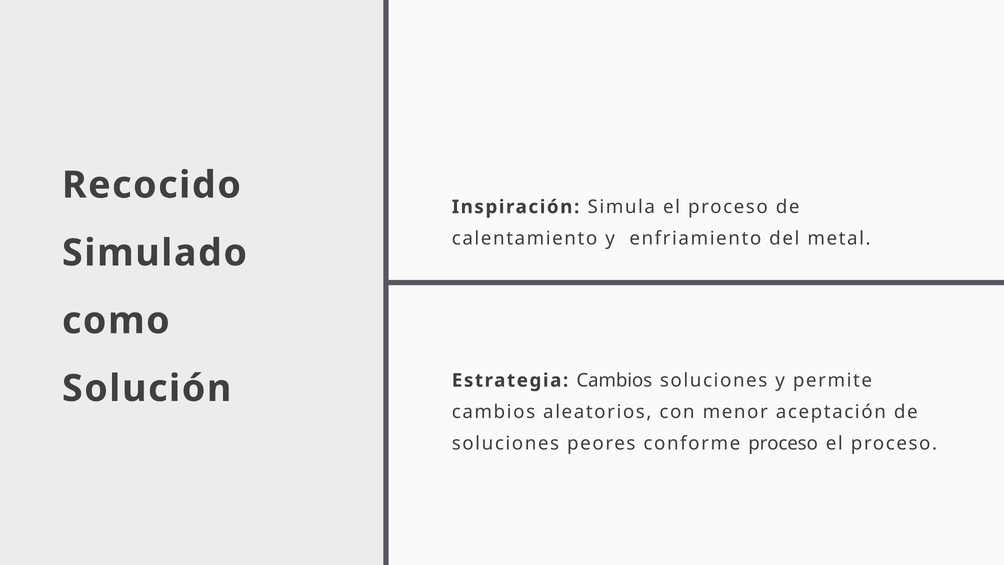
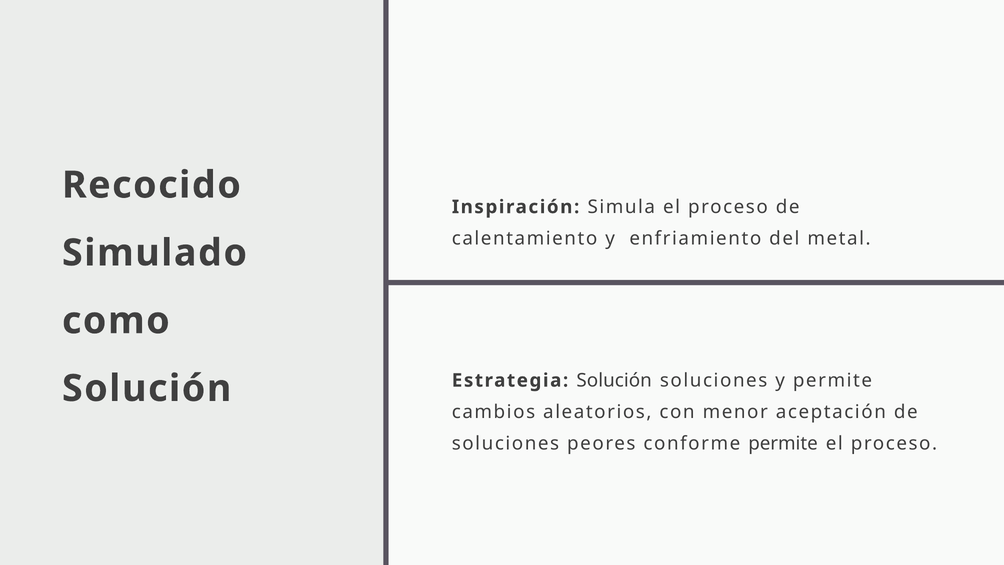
Estrategia Cambios: Cambios -> Solución (614, 380)
conforme proceso: proceso -> permite (783, 444)
